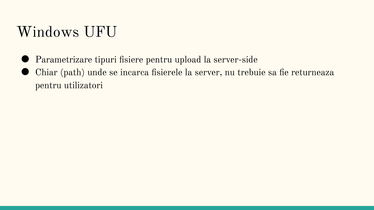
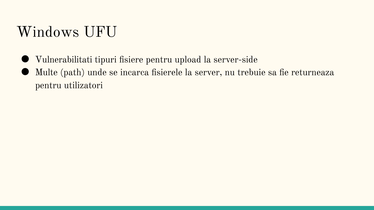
Parametrizare: Parametrizare -> Vulnerabilitati (64, 60)
Chiar: Chiar -> Multe (46, 72)
